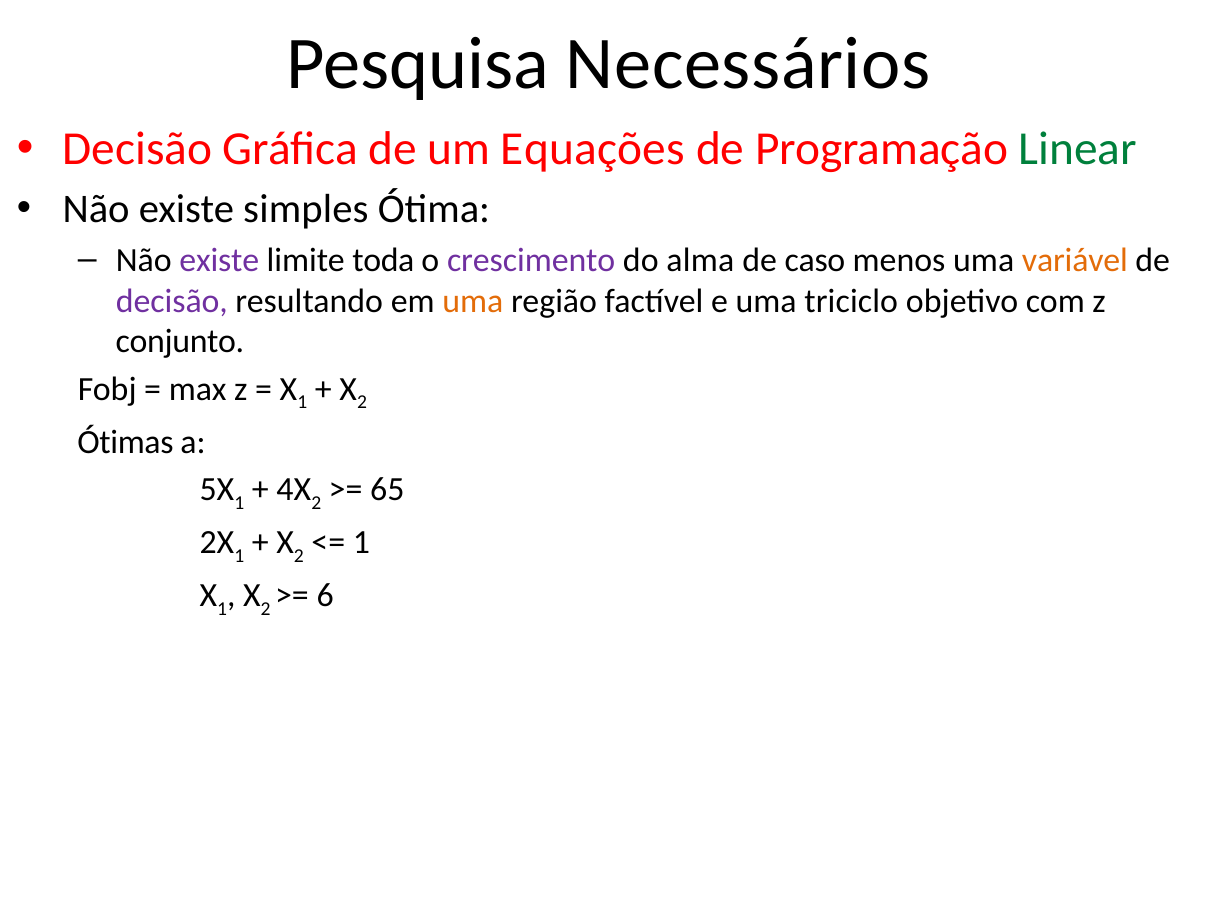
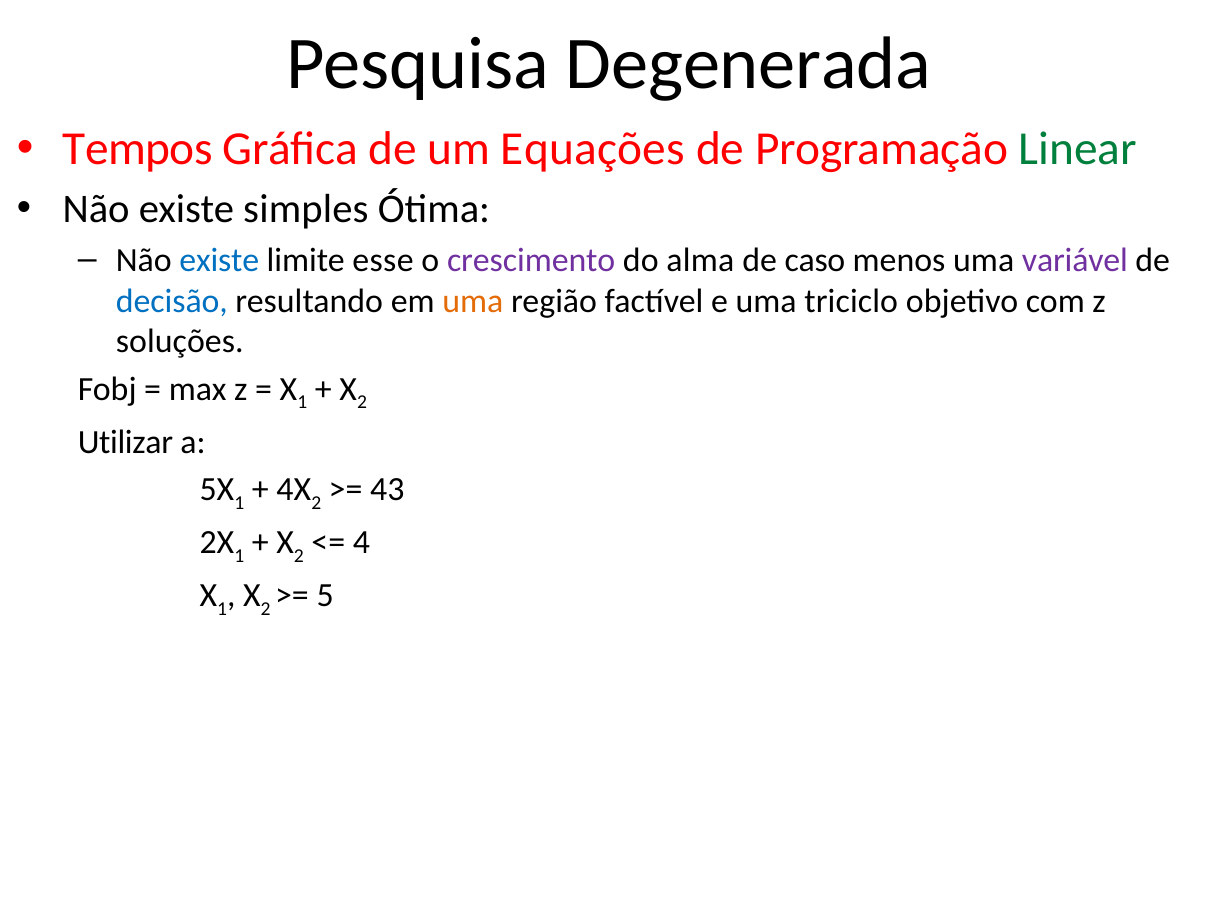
Necessários: Necessários -> Degenerada (749, 64)
Decisão: Decisão -> Tempos (138, 149)
existe colour: purple -> blue (219, 261)
toda: toda -> esse (383, 261)
variável colour: orange -> purple (1075, 261)
decisão colour: purple -> blue (172, 301)
conjunto: conjunto -> soluções (180, 342)
Ótimas: Ótimas -> Utilizar (125, 442)
65: 65 -> 43 (387, 490)
1: 1 -> 4 (361, 543)
6: 6 -> 5 (325, 596)
